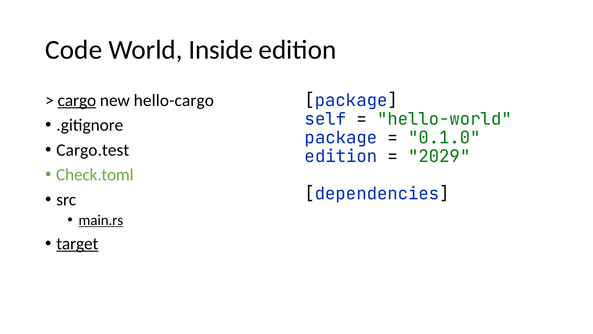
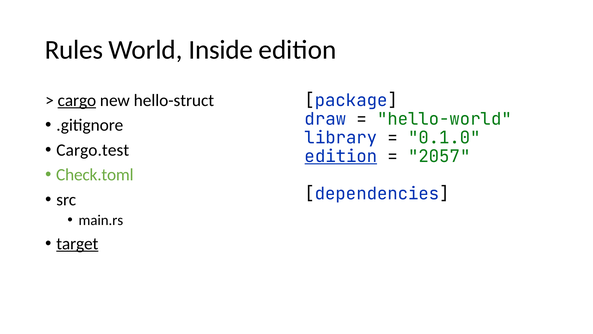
Code: Code -> Rules (74, 50)
hello-cargo: hello-cargo -> hello-struct (174, 100)
self: self -> draw (325, 119)
package: package -> library (341, 138)
edition underline: none -> present (341, 156)
2029: 2029 -> 2057 (439, 156)
main.rs underline: present -> none (101, 220)
